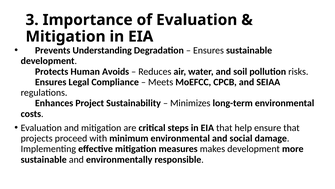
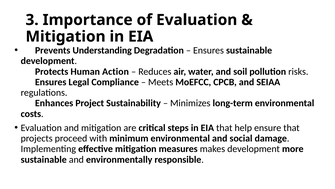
Avoids: Avoids -> Action (116, 71)
